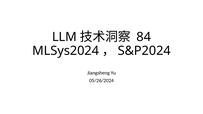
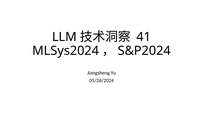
84: 84 -> 41 (144, 37)
